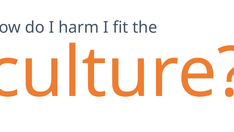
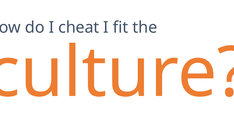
harm: harm -> cheat (79, 27)
